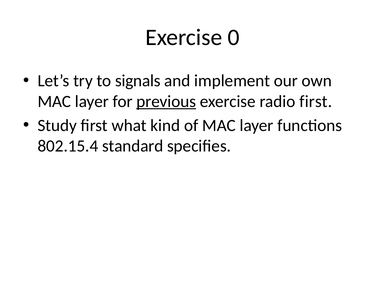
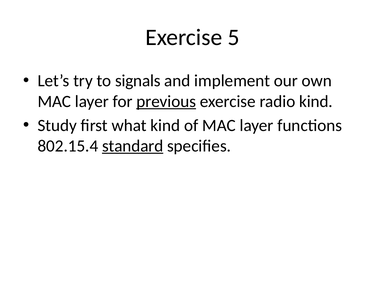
0: 0 -> 5 (234, 37)
radio first: first -> kind (316, 101)
standard underline: none -> present (133, 146)
